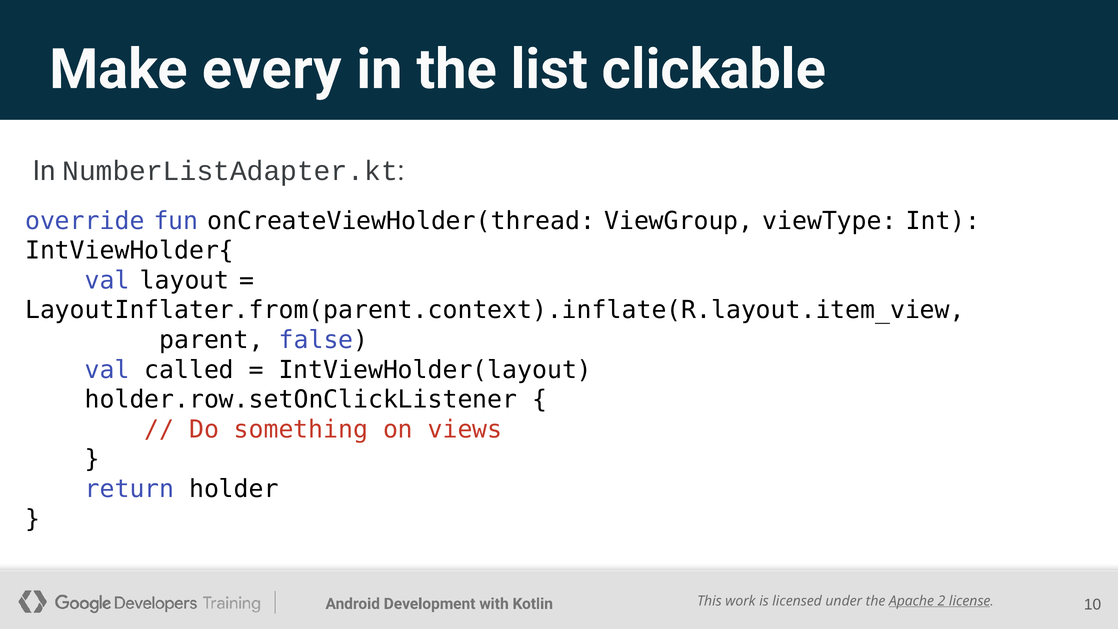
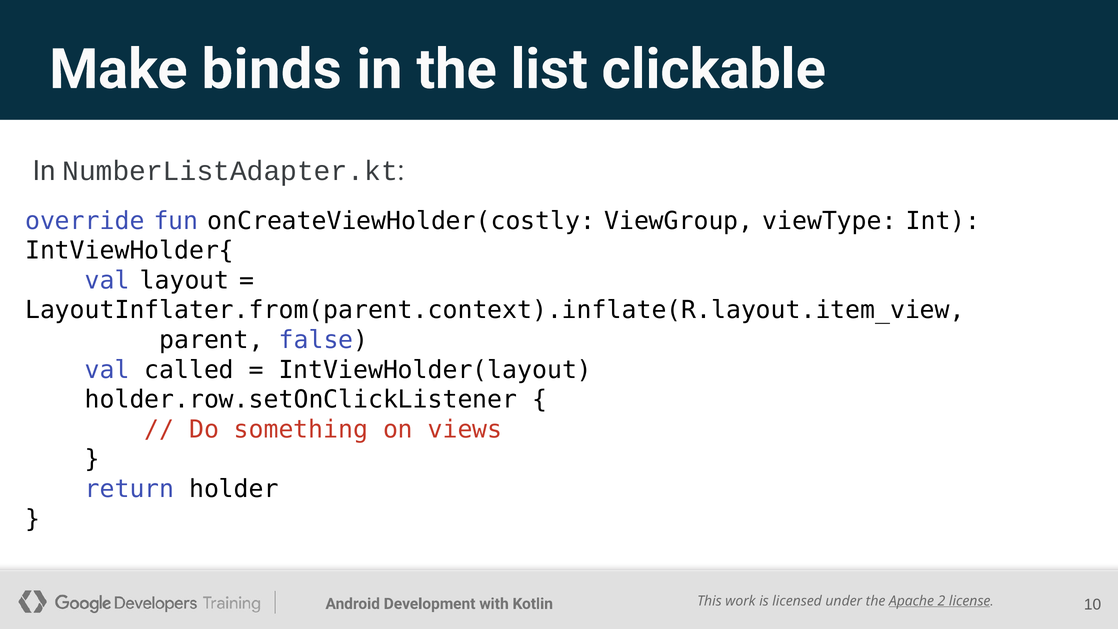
every: every -> binds (272, 70)
onCreateViewHolder(thread: onCreateViewHolder(thread -> onCreateViewHolder(costly (401, 221)
